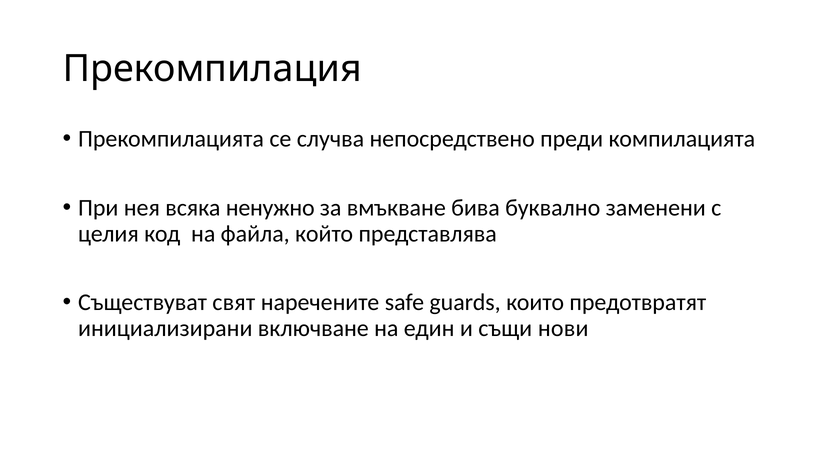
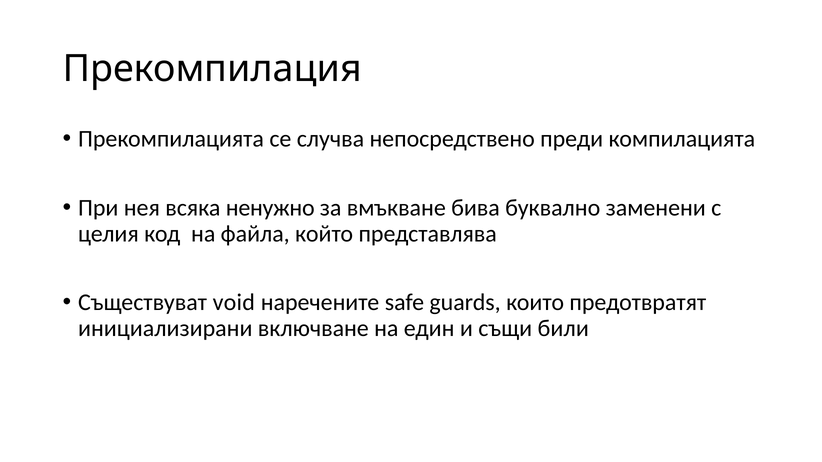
свят: свят -> void (234, 303)
нови: нови -> били (563, 329)
